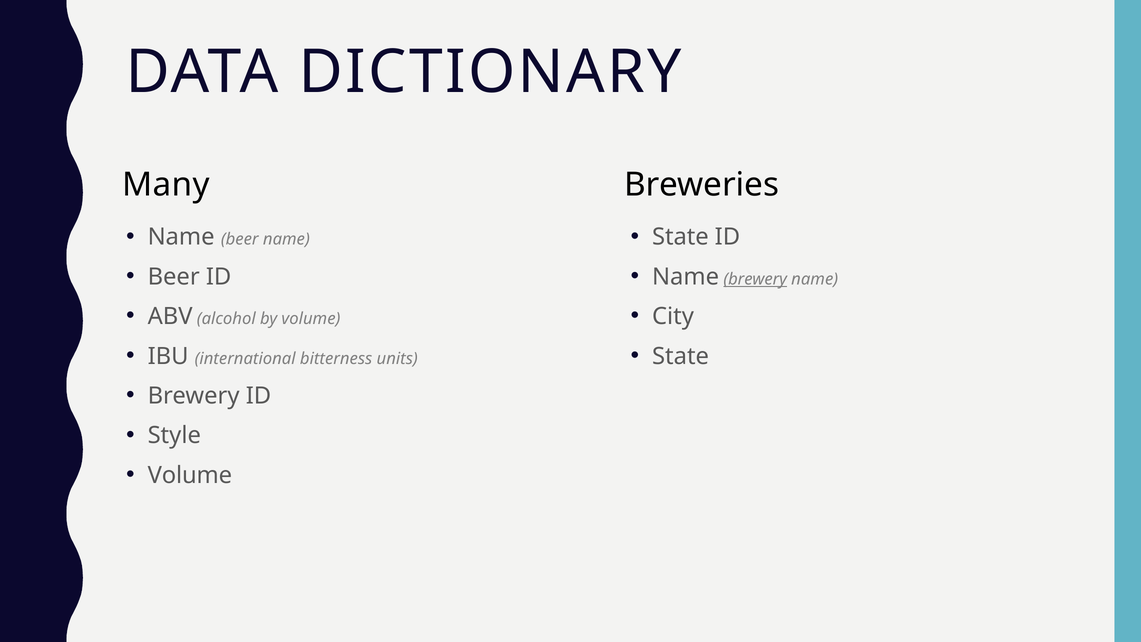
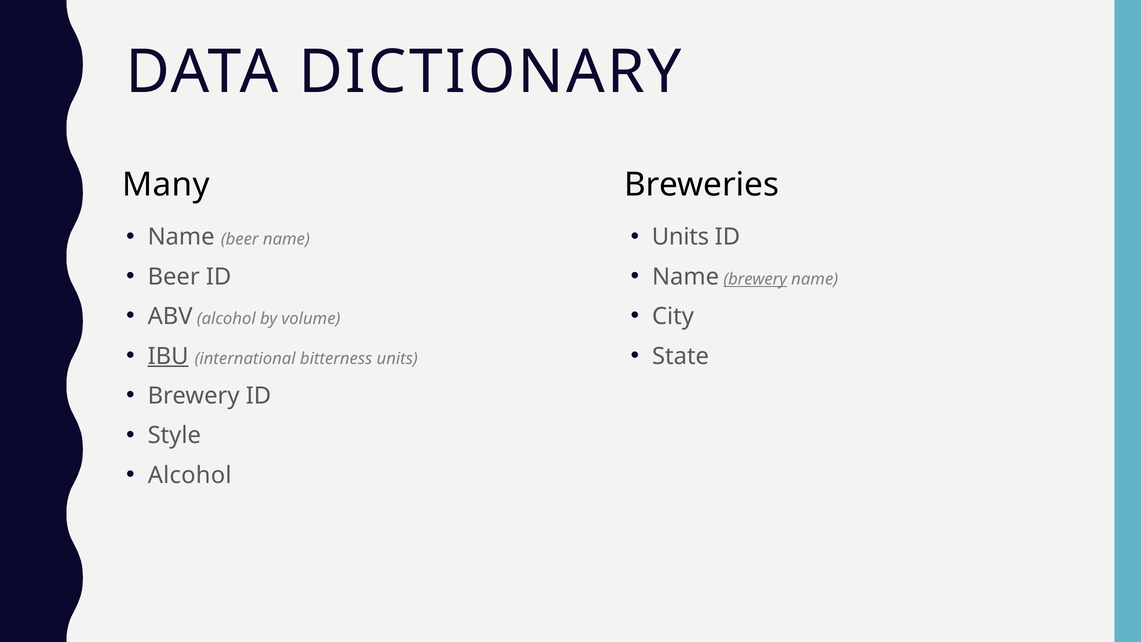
State: State -> Units (680, 237)
IBU underline: none -> present (168, 356)
Volume: Volume -> Alcohol (190, 475)
